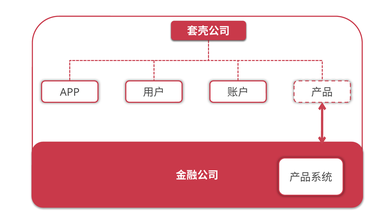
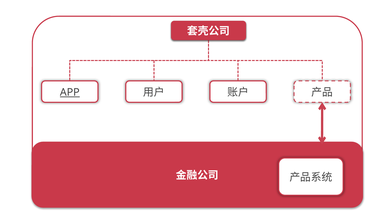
APP underline: none -> present (70, 92)
